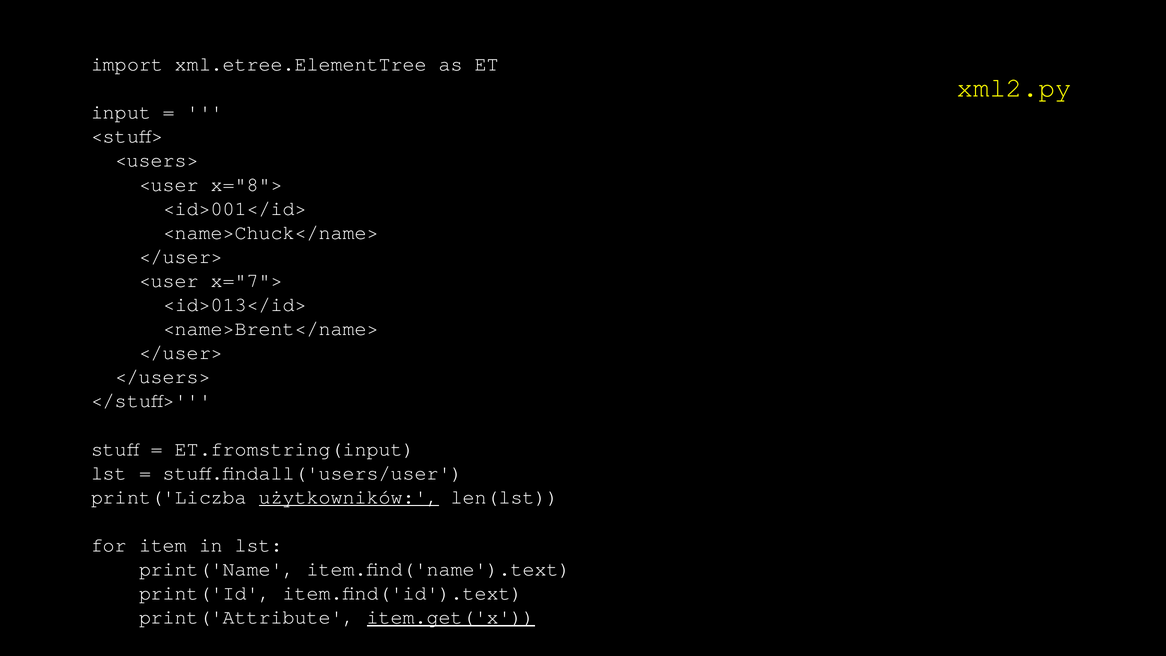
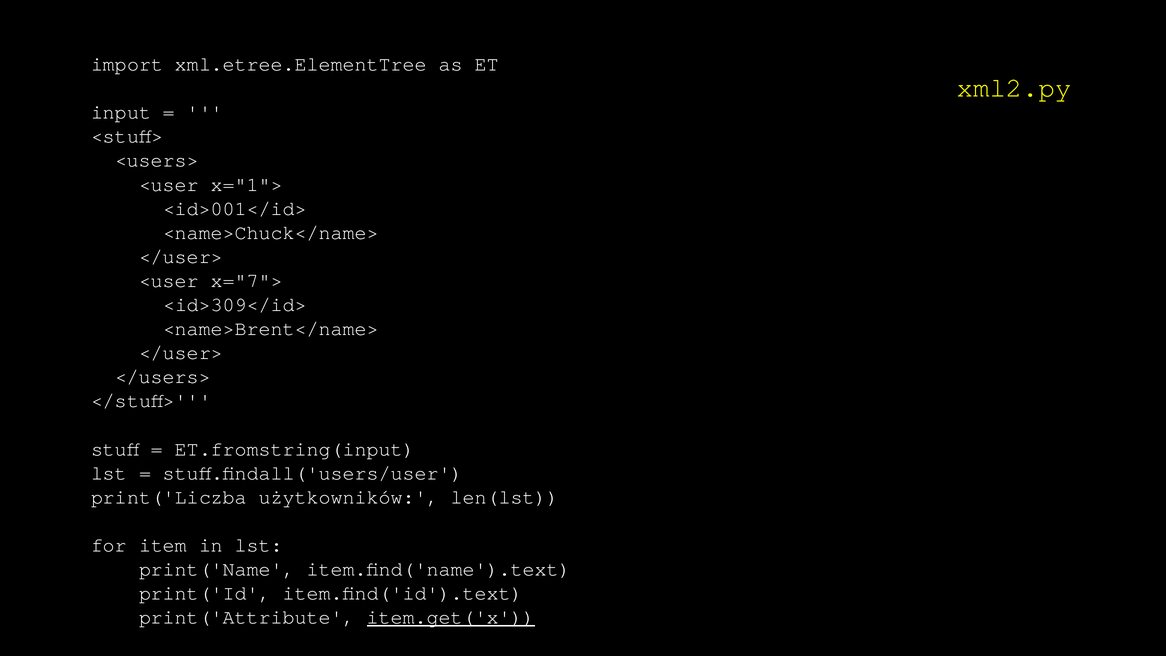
x="8">: x="8"> -> x="1"> (247, 184)
<id>013</id>: <id>013</id> -> <id>309</id> (235, 305)
użytkowników underline: present -> none (349, 497)
